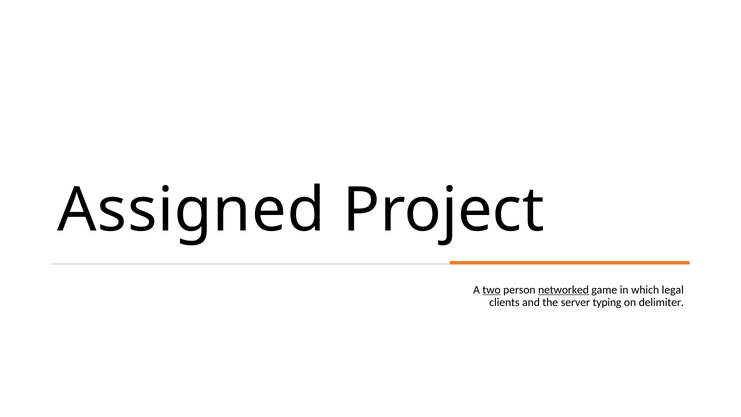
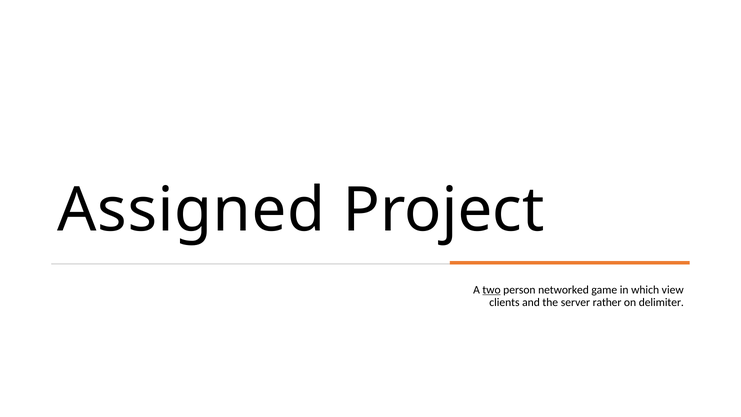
networked underline: present -> none (564, 290)
legal: legal -> view (673, 290)
typing: typing -> rather (607, 302)
